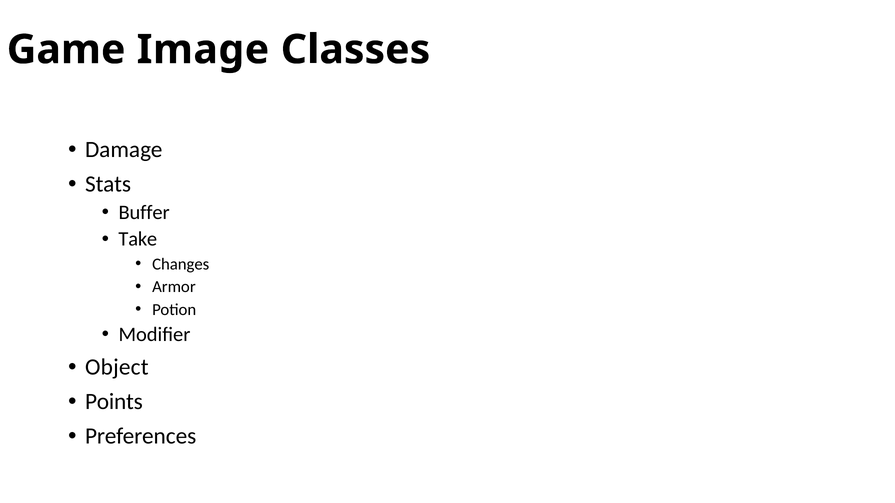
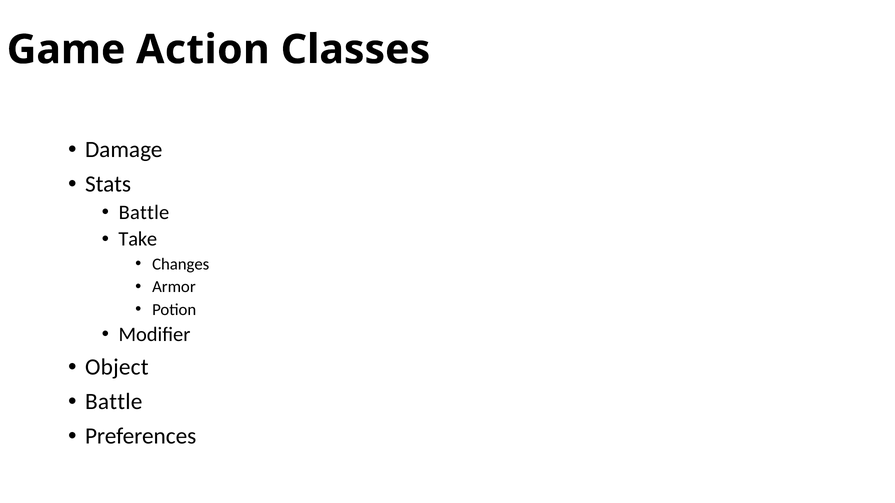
Image: Image -> Action (203, 50)
Buffer: Buffer -> Battle (144, 213)
Points: Points -> Battle (114, 402)
